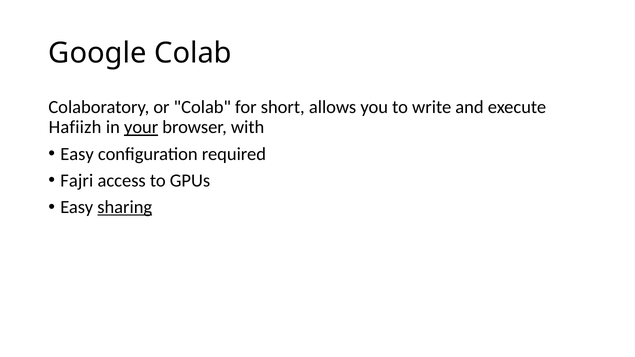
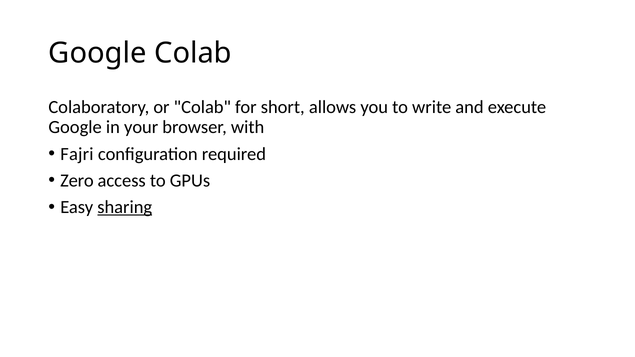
Hafiizh: Hafiizh -> Google (75, 127)
your underline: present -> none (141, 127)
Easy: Easy -> Fajri (77, 154)
Fajri: Fajri -> Zero (77, 181)
